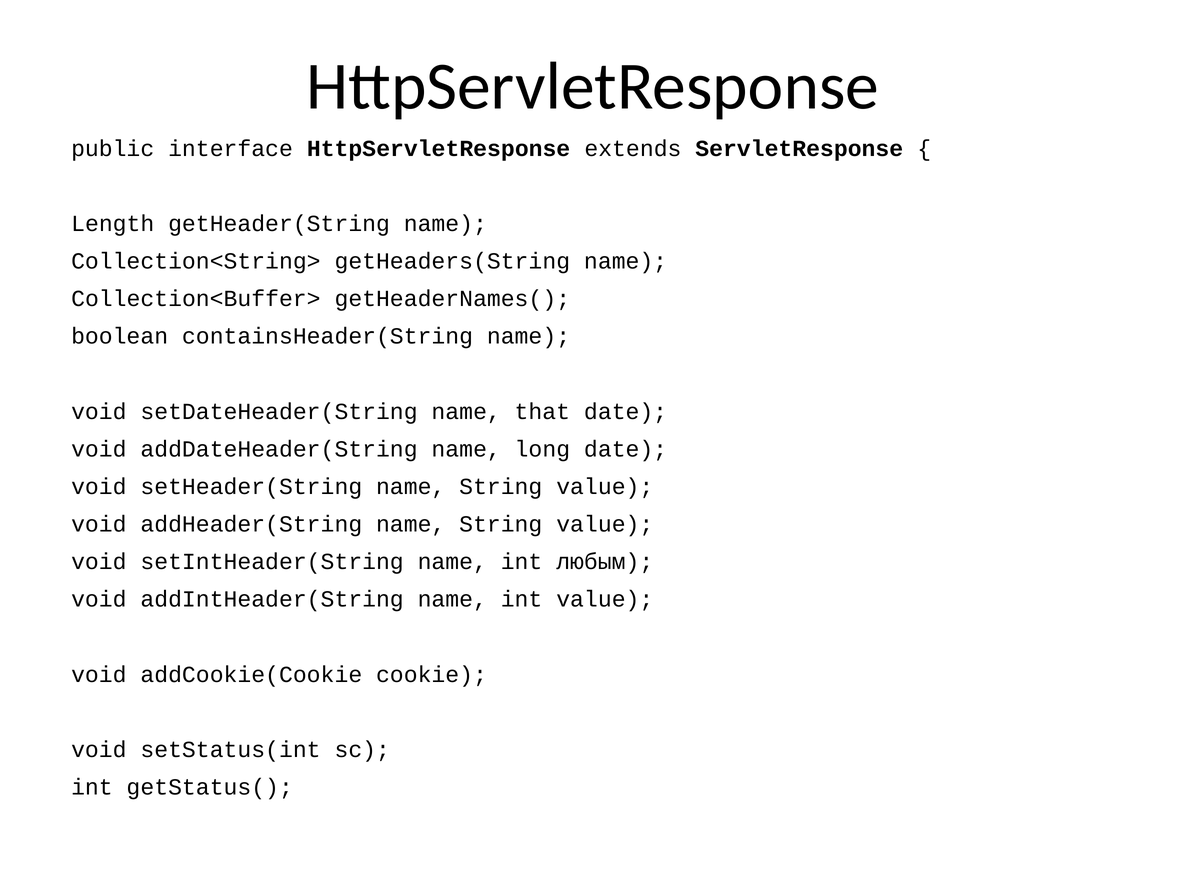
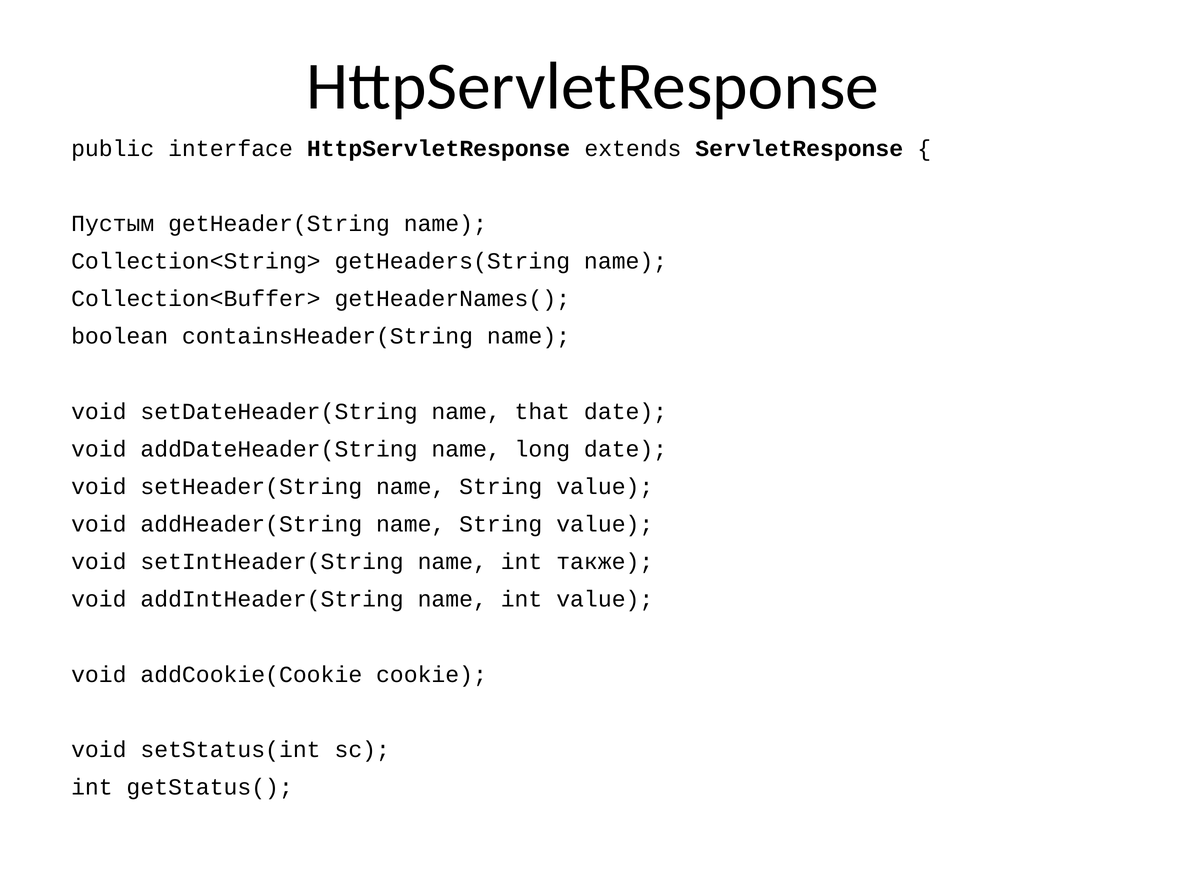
Length: Length -> Пустым (113, 224)
любым: любым -> также (605, 562)
